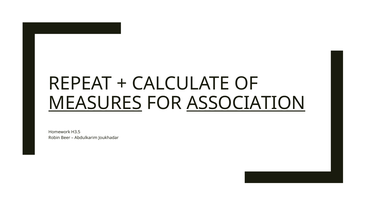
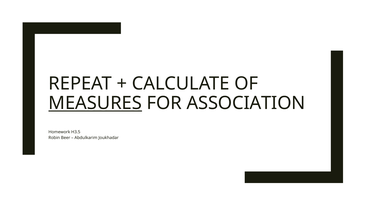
ASSOCIATION underline: present -> none (246, 103)
